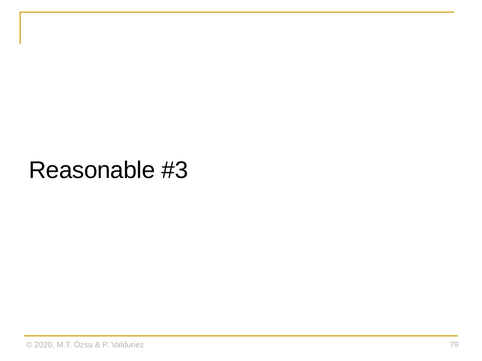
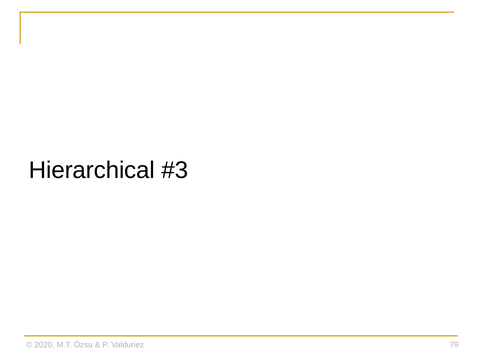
Reasonable: Reasonable -> Hierarchical (92, 170)
